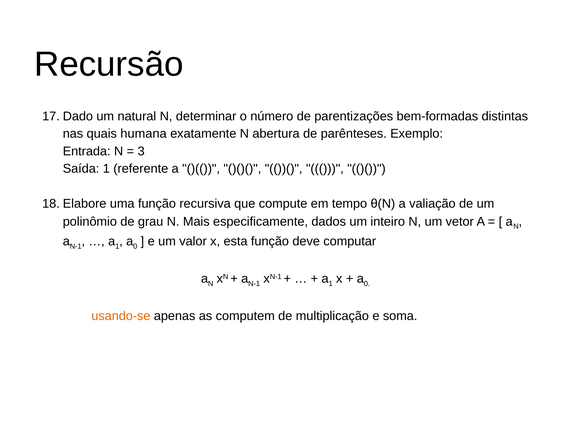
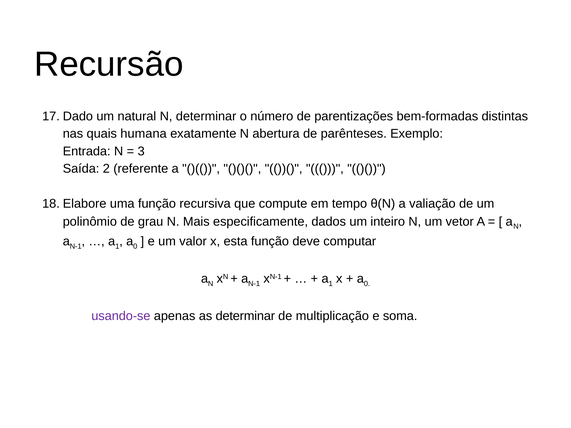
Saída 1: 1 -> 2 (106, 169)
usando-se colour: orange -> purple (121, 316)
as computem: computem -> determinar (245, 316)
